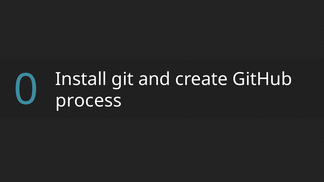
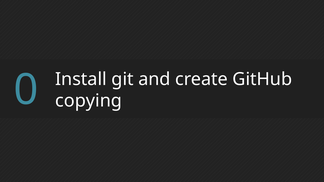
process: process -> copying (89, 101)
